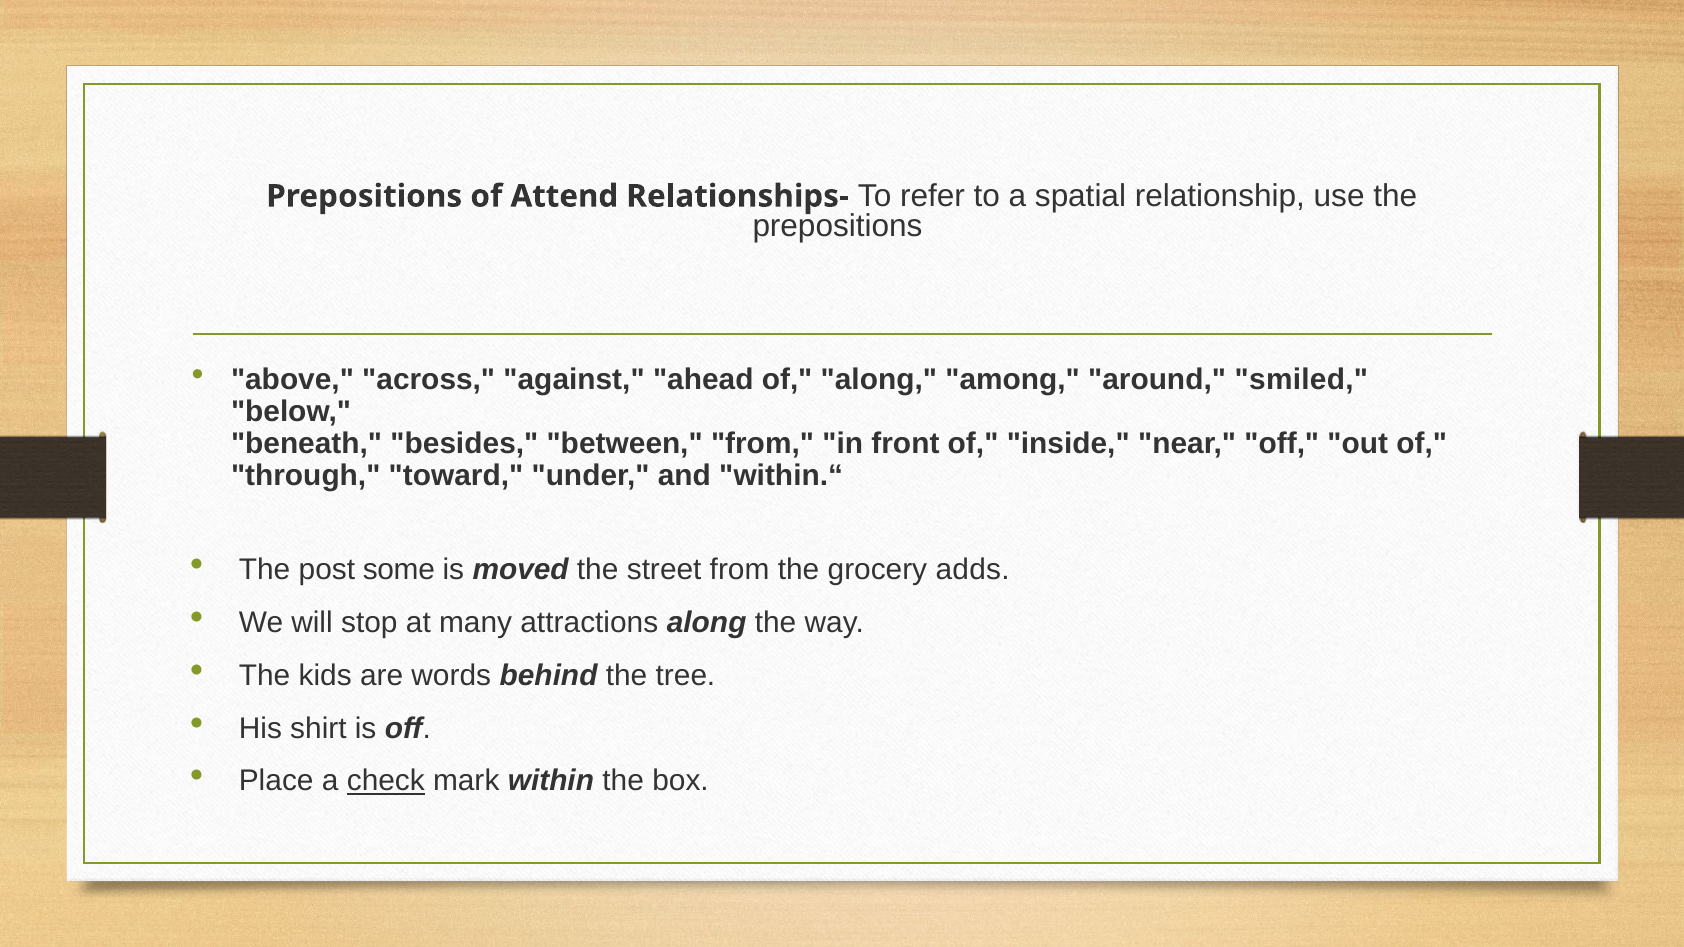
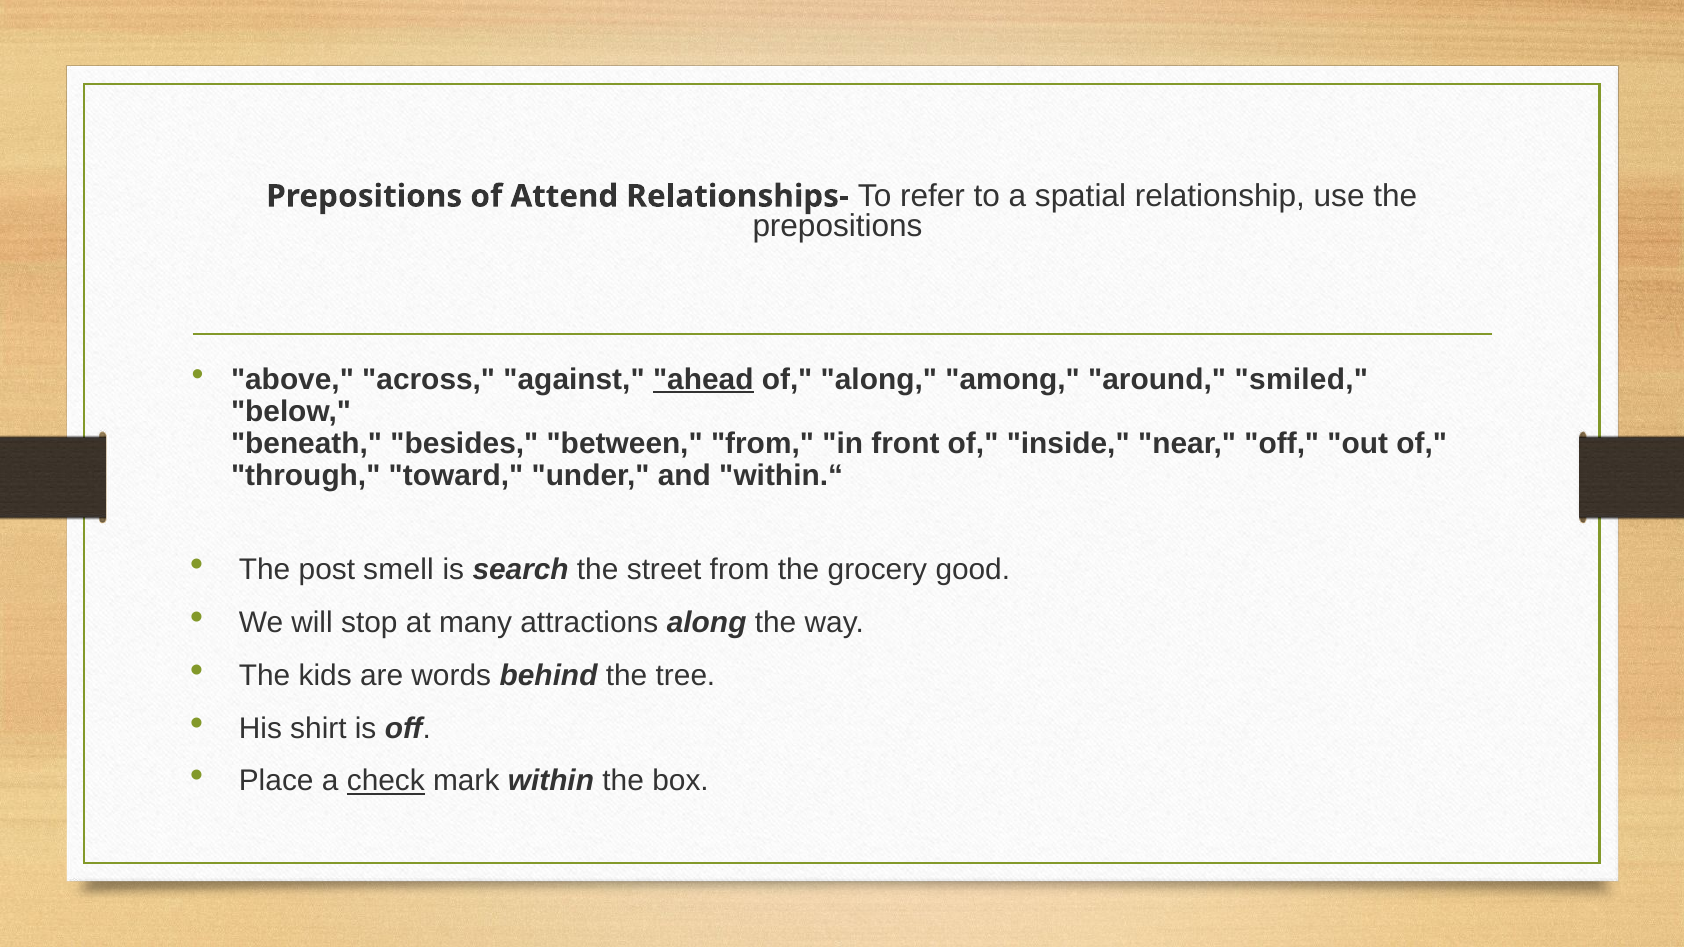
ahead underline: none -> present (703, 379)
some: some -> smell (399, 570)
moved: moved -> search (521, 570)
adds: adds -> good (973, 570)
